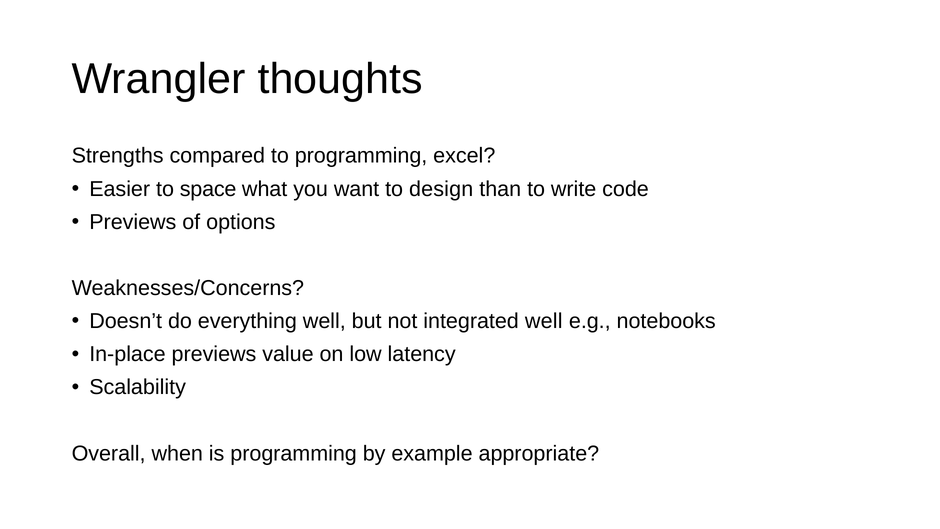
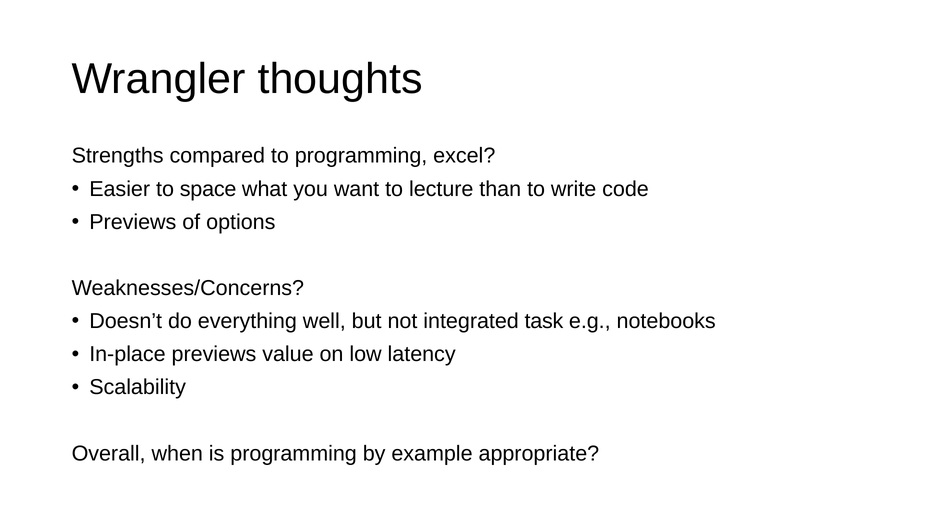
design: design -> lecture (441, 189)
integrated well: well -> task (544, 321)
